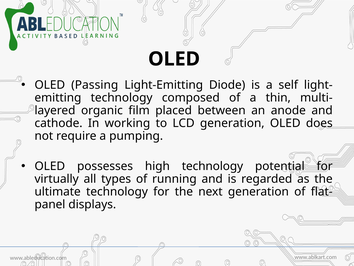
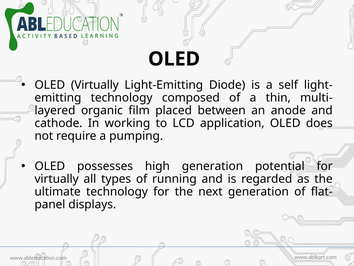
OLED Passing: Passing -> Virtually (95, 85)
LCD generation: generation -> application (232, 123)
high technology: technology -> generation (212, 166)
